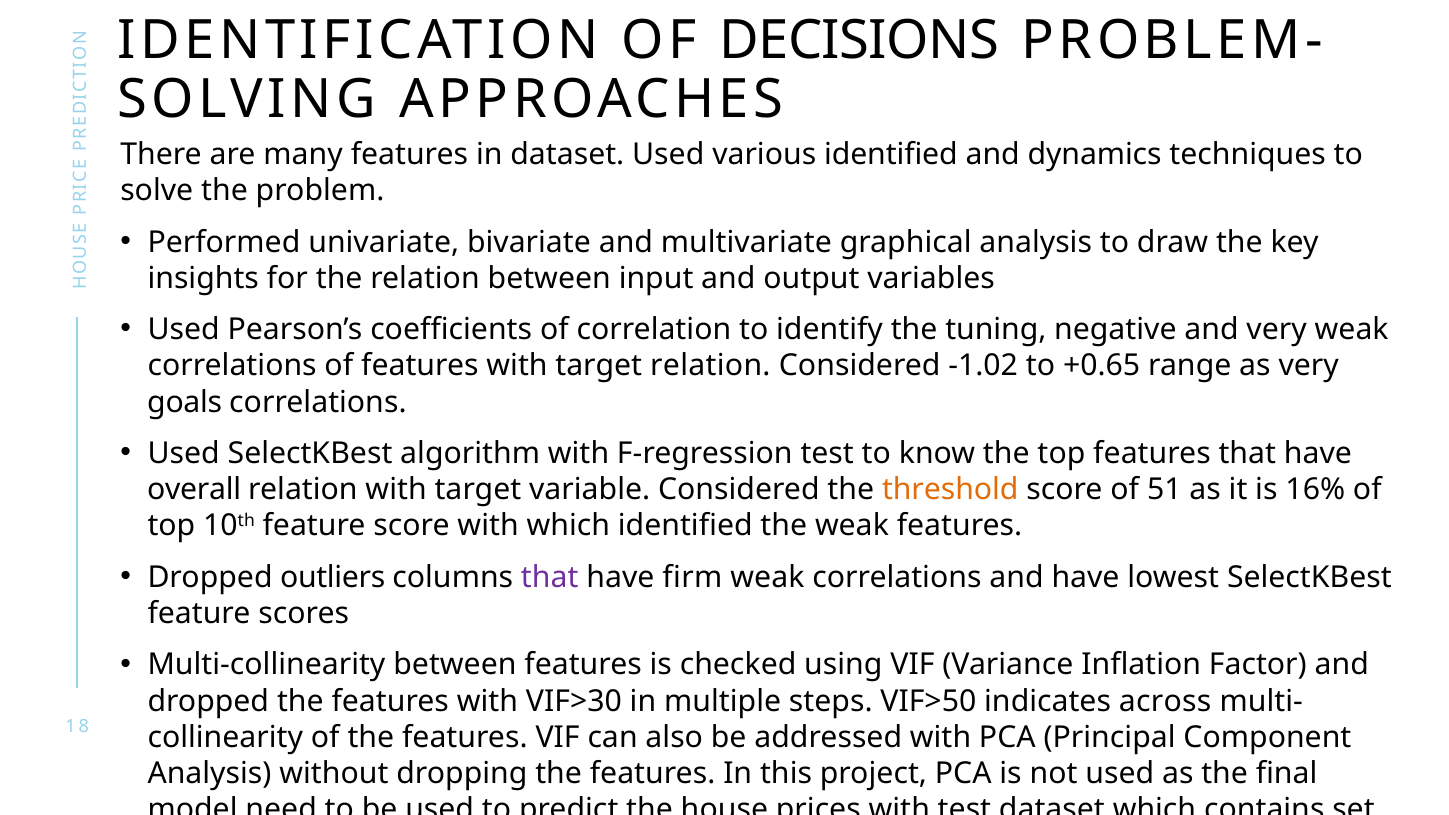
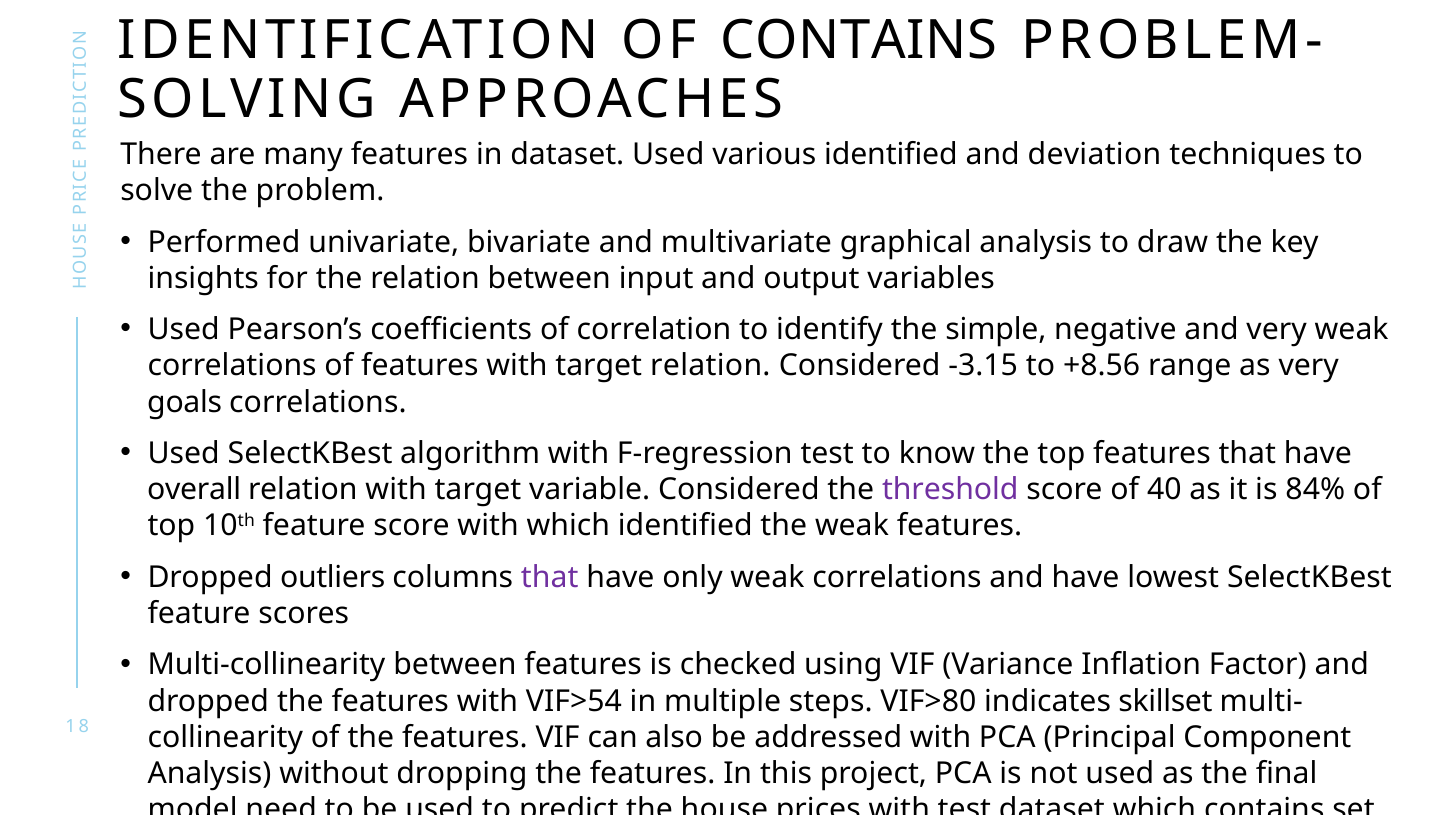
OF DECISIONS: DECISIONS -> CONTAINS (859, 41)
dynamics: dynamics -> deviation (1094, 154)
tuning: tuning -> simple (996, 330)
-1.02: -1.02 -> -3.15 (983, 366)
+0.65: +0.65 -> +8.56 (1102, 366)
threshold colour: orange -> purple (950, 490)
51: 51 -> 40 (1164, 490)
16%: 16% -> 84% (1315, 490)
firm: firm -> only (693, 577)
VIF>30: VIF>30 -> VIF>54 (574, 701)
VIF>50: VIF>50 -> VIF>80 (928, 701)
across: across -> skillset (1165, 701)
